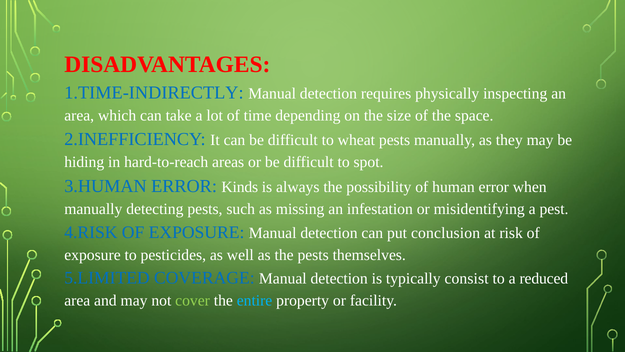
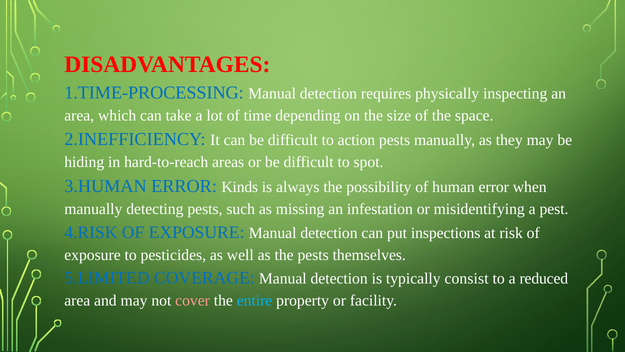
1.TIME-INDIRECTLY: 1.TIME-INDIRECTLY -> 1.TIME-PROCESSING (154, 93)
wheat: wheat -> action (356, 140)
conclusion: conclusion -> inspections (446, 233)
cover colour: light green -> pink (193, 300)
